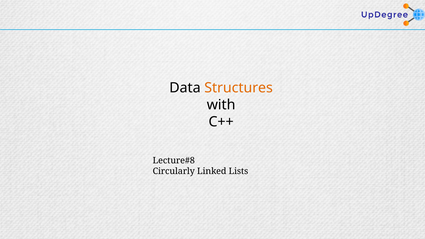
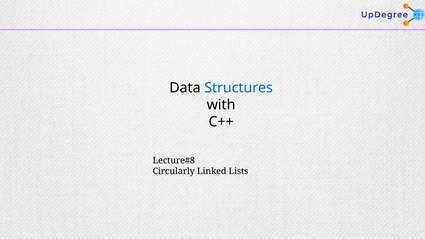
Structures colour: orange -> blue (239, 88)
